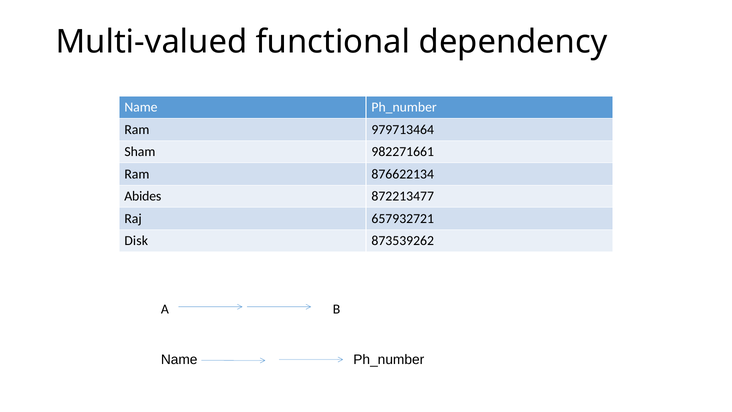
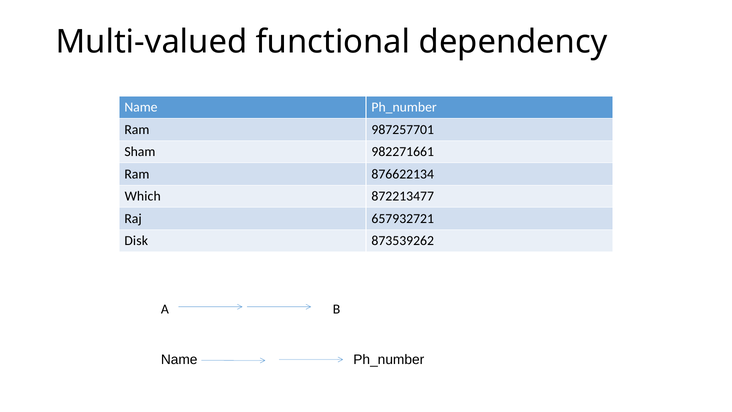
979713464: 979713464 -> 987257701 (403, 130)
Abides: Abides -> Which (143, 196)
